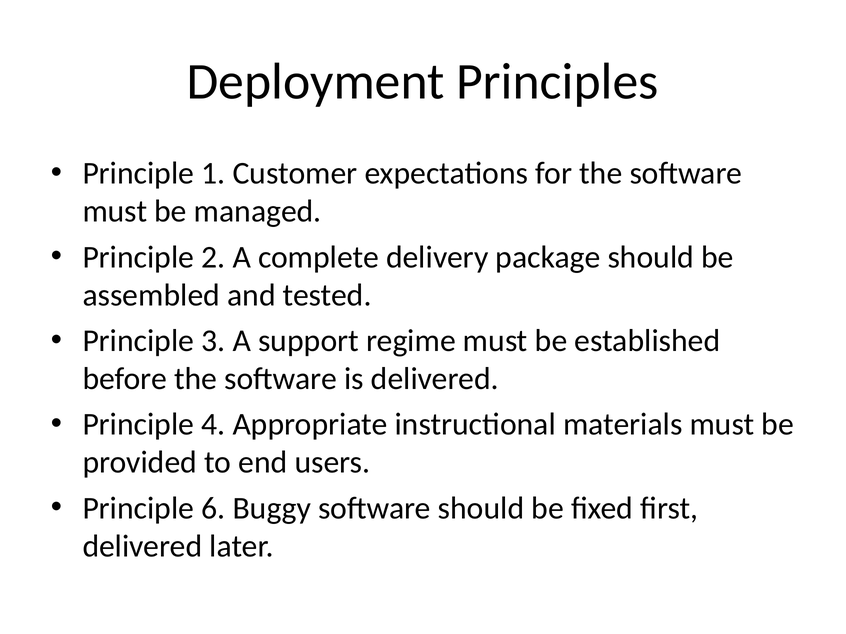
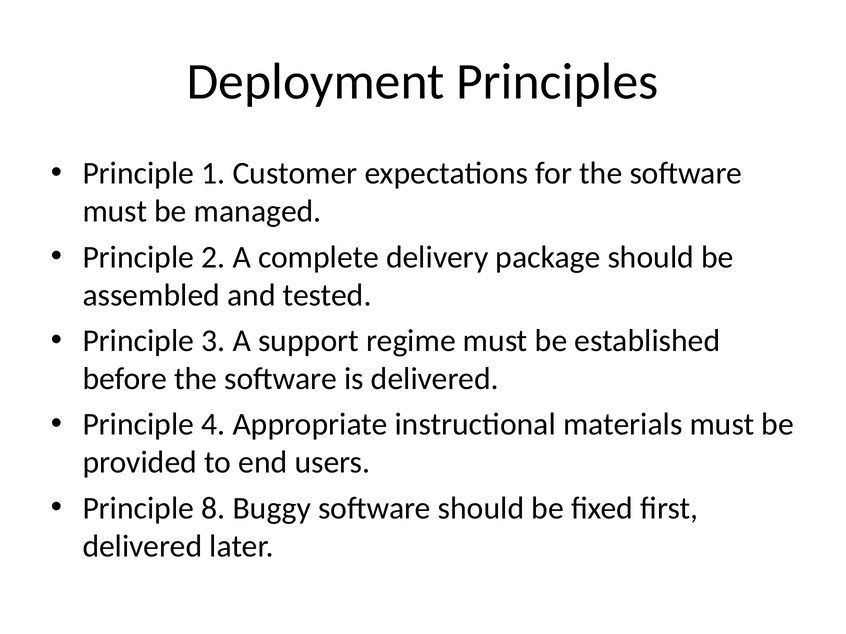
6: 6 -> 8 (213, 508)
